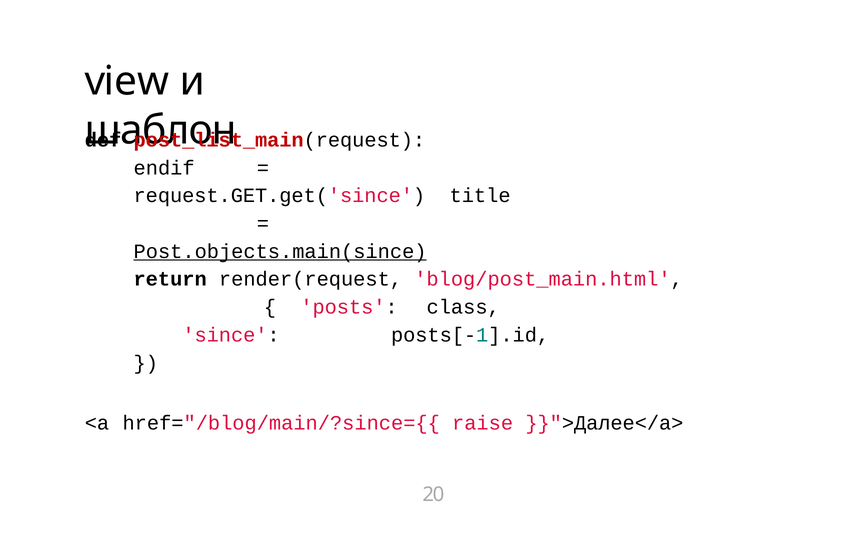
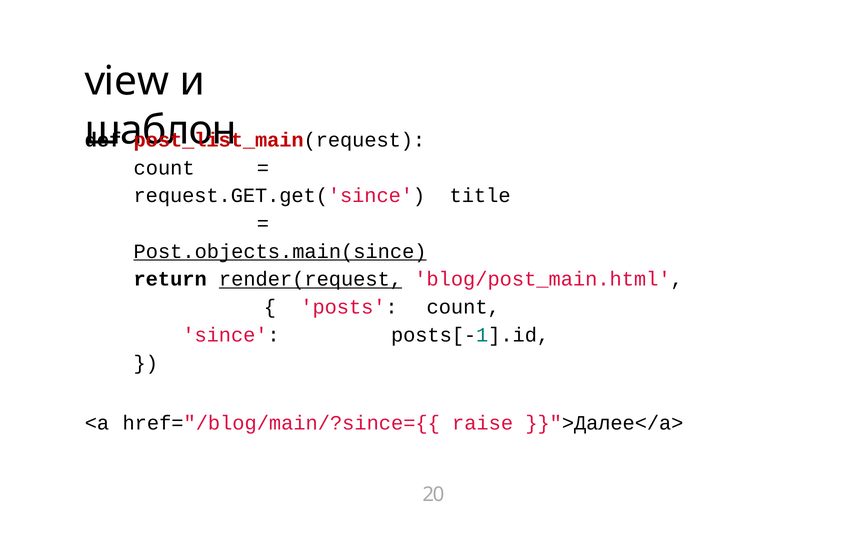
endif: endif -> count (164, 168)
render(request underline: none -> present (311, 279)
posts class: class -> count (463, 307)
